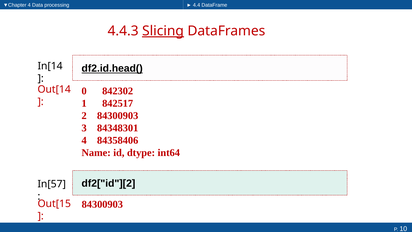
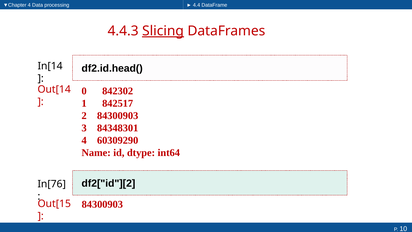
df2.id.head( underline: present -> none (112, 68)
84358406: 84358406 -> 60309290 (118, 140)
In[57: In[57 -> In[76 (52, 184)
